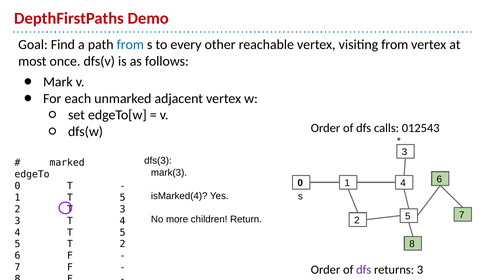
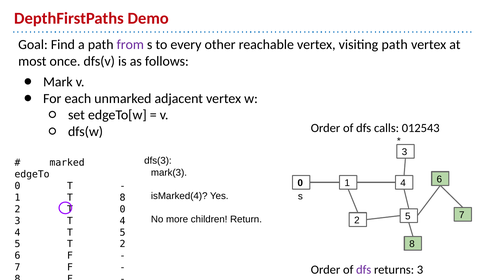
from colour: blue -> purple (130, 45)
visiting from: from -> path (395, 45)
1 T 5: 5 -> 8 (123, 198)
T 3: 3 -> 0 (123, 209)
